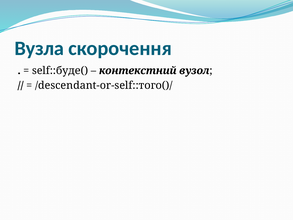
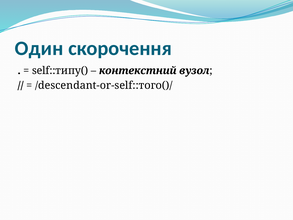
Вузла: Вузла -> Один (39, 48)
self::буде(: self::буде( -> self::типу( (60, 71)
